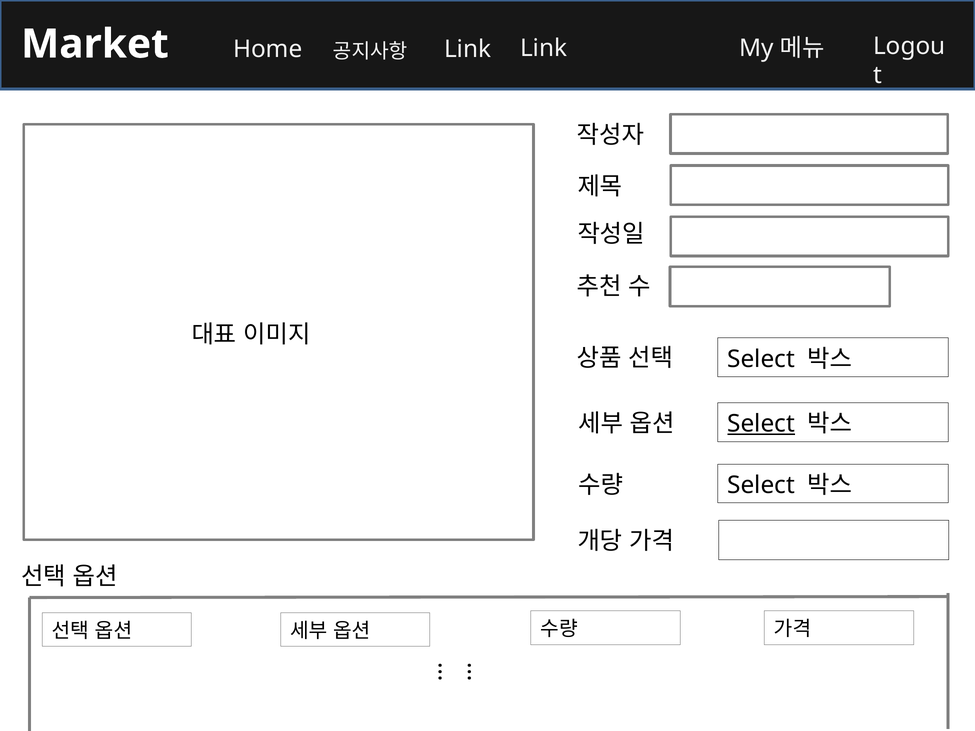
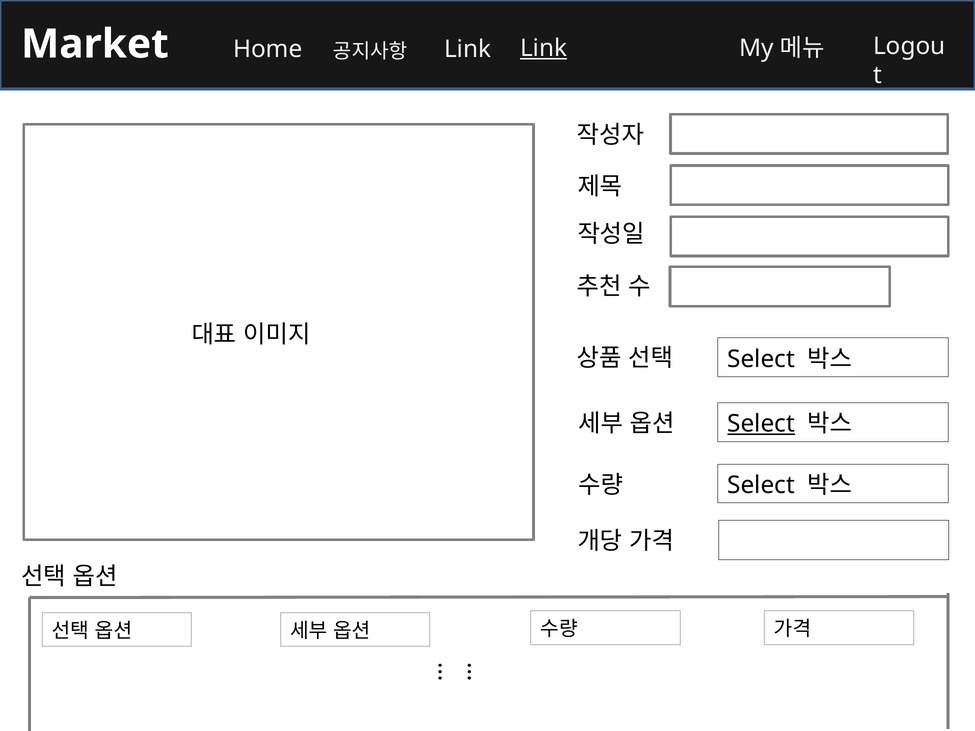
Link underline: none -> present (544, 48)
